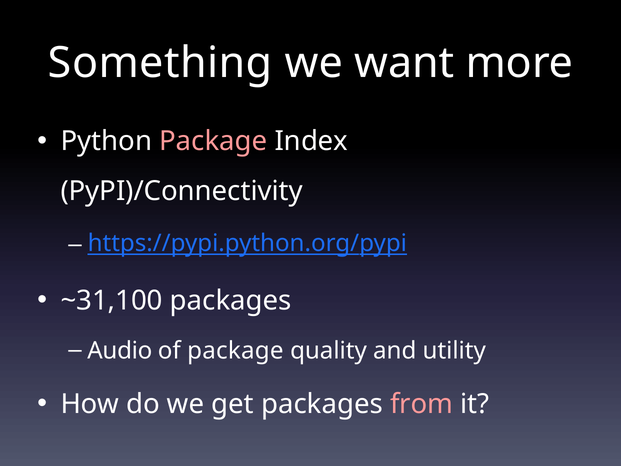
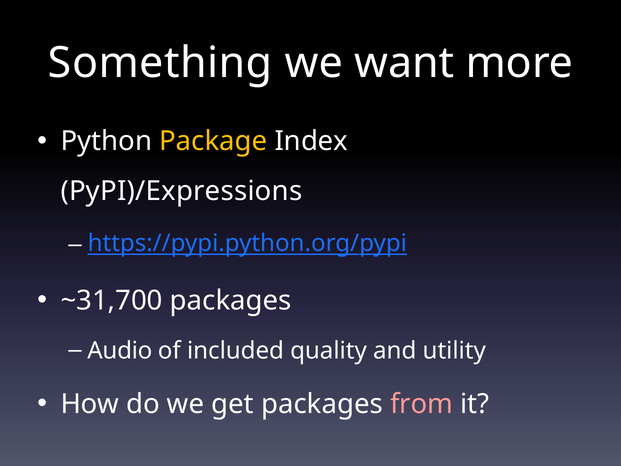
Package colour: pink -> yellow (213, 141)
PyPI)/Connectivity: PyPI)/Connectivity -> PyPI)/Expressions (181, 191)
~31,100: ~31,100 -> ~31,700 (112, 300)
of package: package -> included (235, 350)
